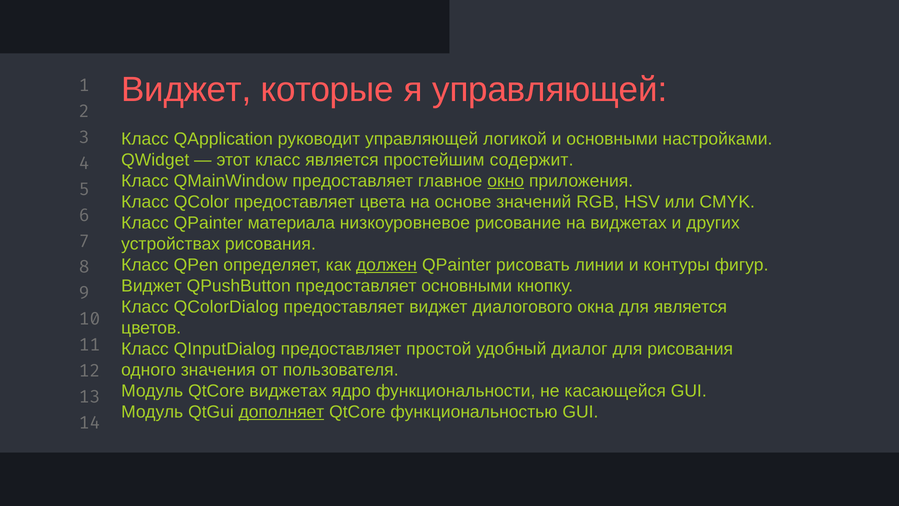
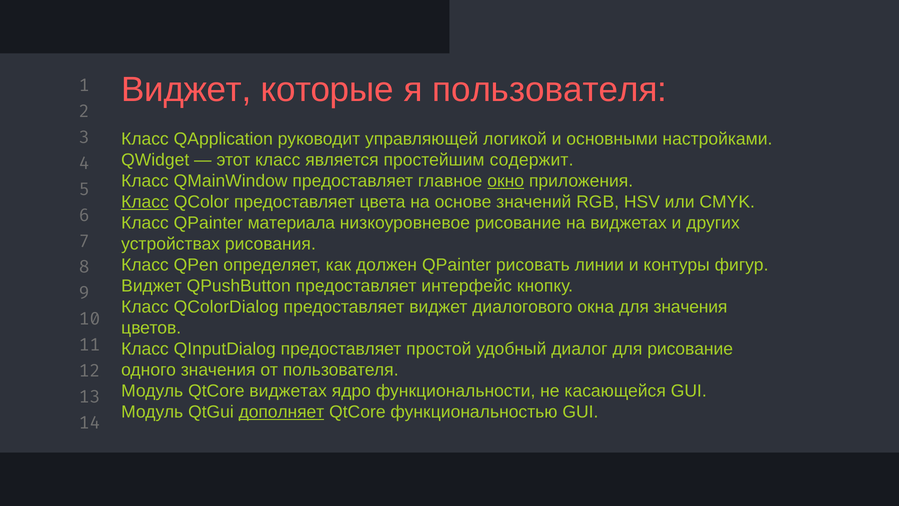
я управляющей: управляющей -> пользователя (550, 90)
Класс underline: none -> present (145, 202)
должен underline: present -> none (387, 265)
предоставляет основными: основными -> интерфейс (467, 286)
для является: является -> значения (690, 307)
для рисования: рисования -> рисование (690, 349)
